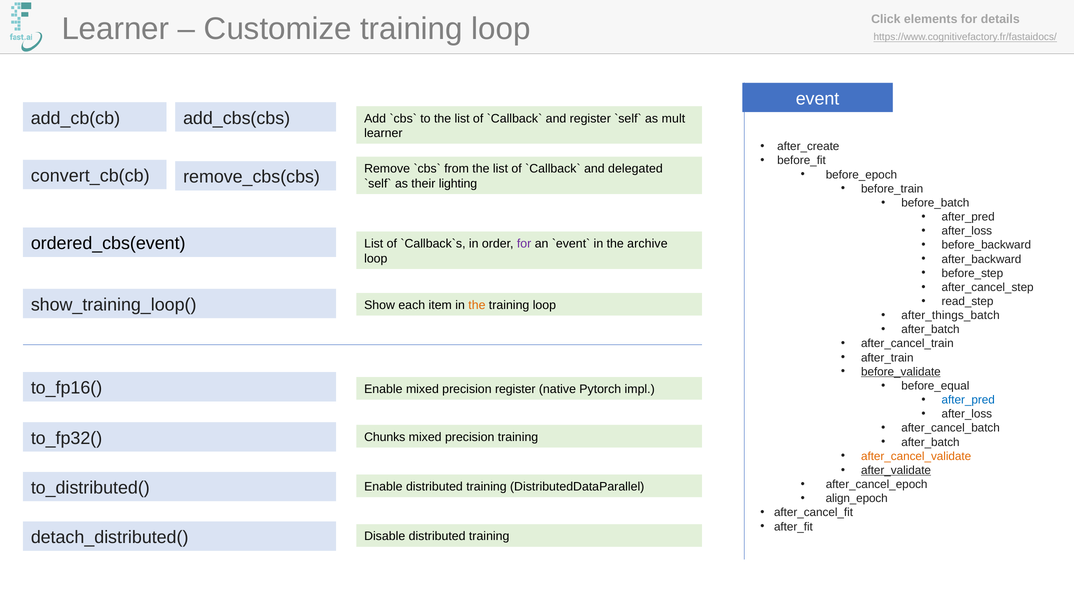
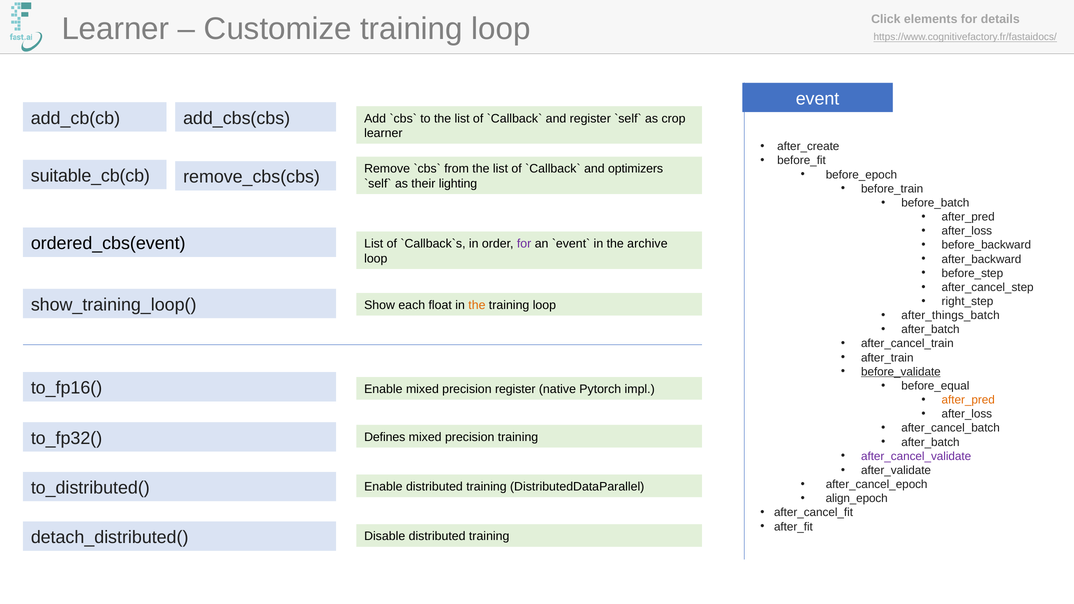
mult: mult -> crop (674, 118)
delegated: delegated -> optimizers (636, 169)
convert_cb(cb: convert_cb(cb -> suitable_cb(cb (90, 176)
read_step: read_step -> right_step (967, 301)
item: item -> float (440, 305)
after_pred colour: blue -> orange (968, 400)
Chunks: Chunks -> Defines (385, 437)
after_cancel_validate colour: orange -> purple (916, 456)
after_validate underline: present -> none (896, 470)
